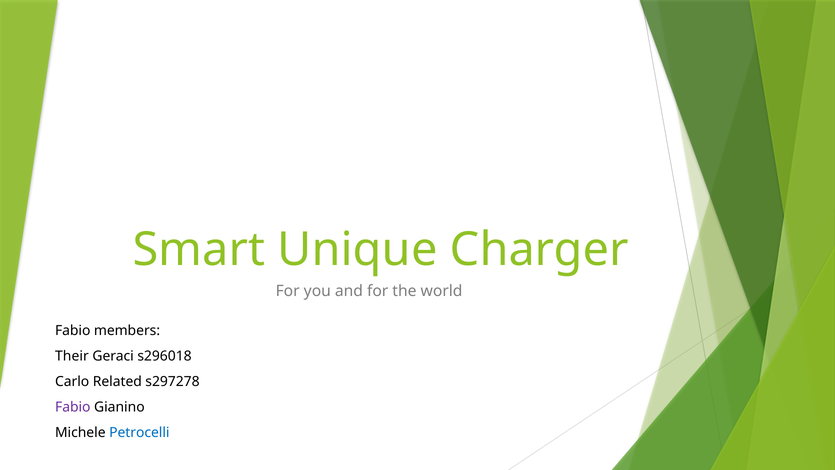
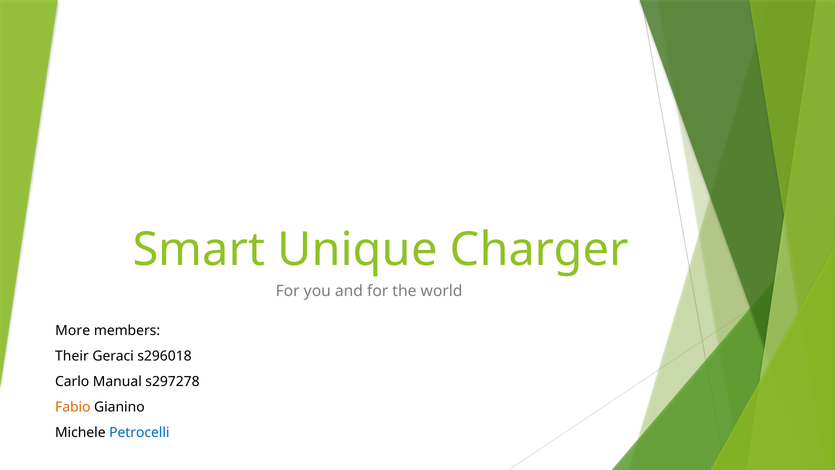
Fabio: Fabio -> More (73, 331)
Related: Related -> Manual (117, 381)
Fabio colour: purple -> orange (73, 407)
